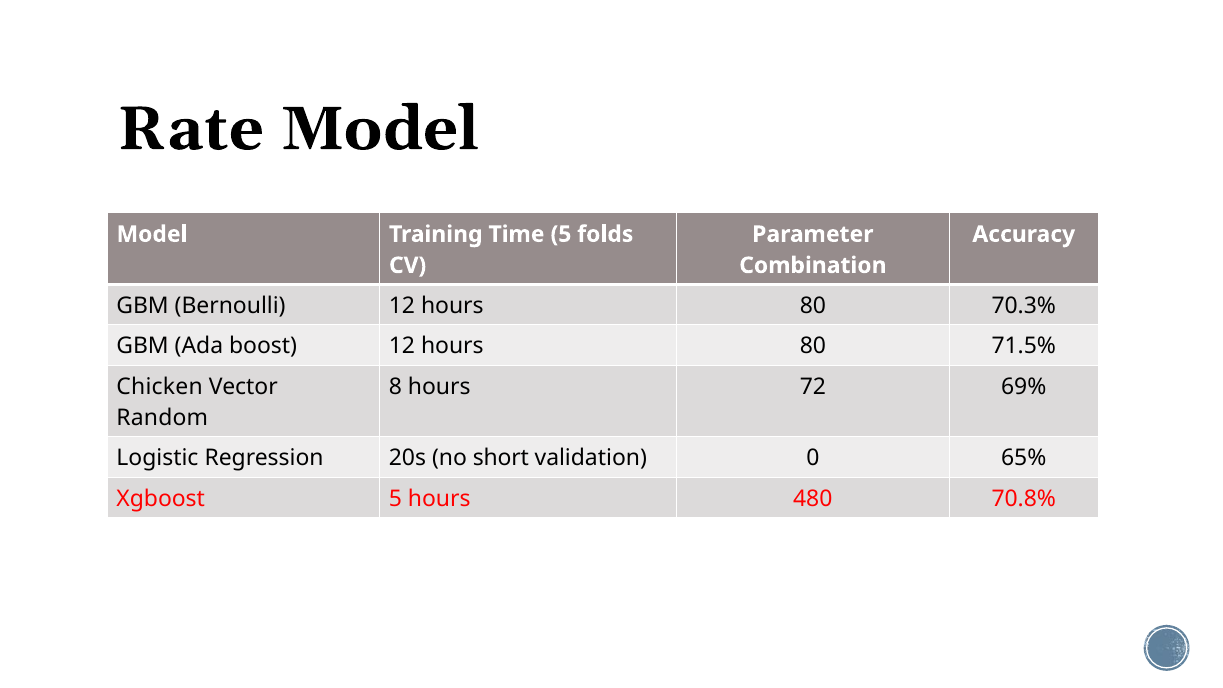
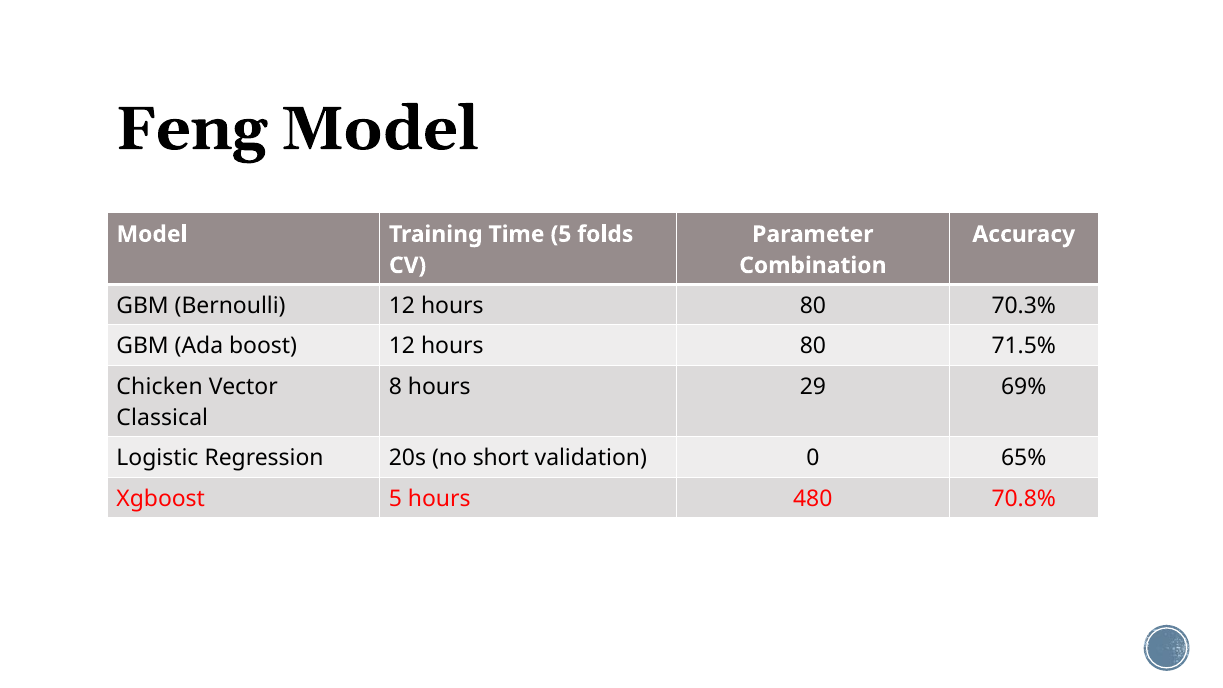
Rate: Rate -> Feng (191, 129)
72: 72 -> 29 (813, 387)
Random: Random -> Classical (162, 418)
